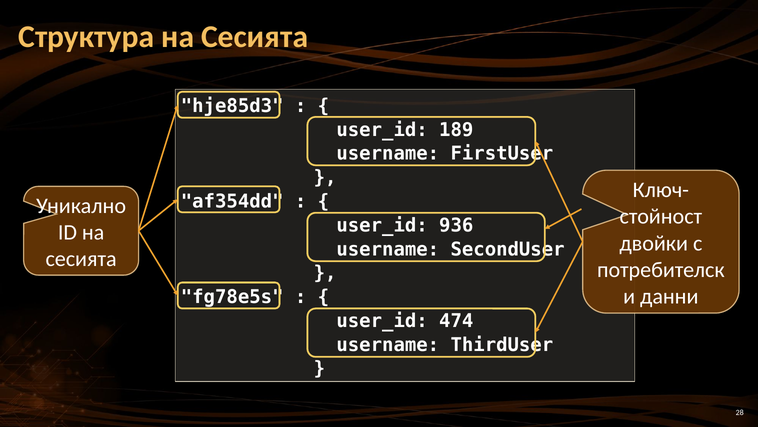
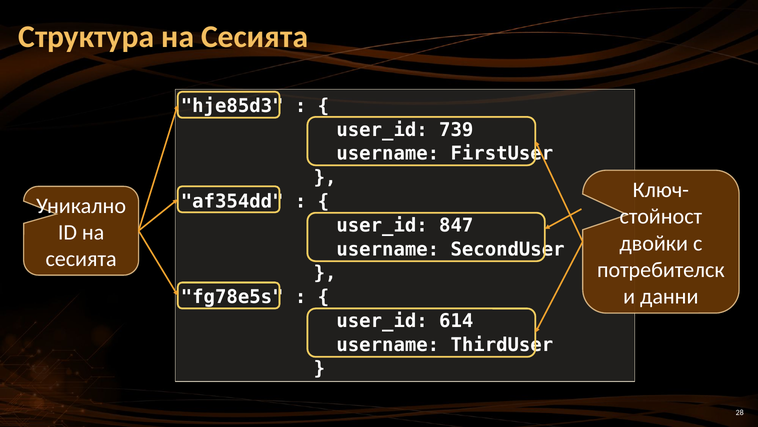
189: 189 -> 739 (456, 130)
936: 936 -> 847 (456, 225)
474: 474 -> 614 (456, 321)
